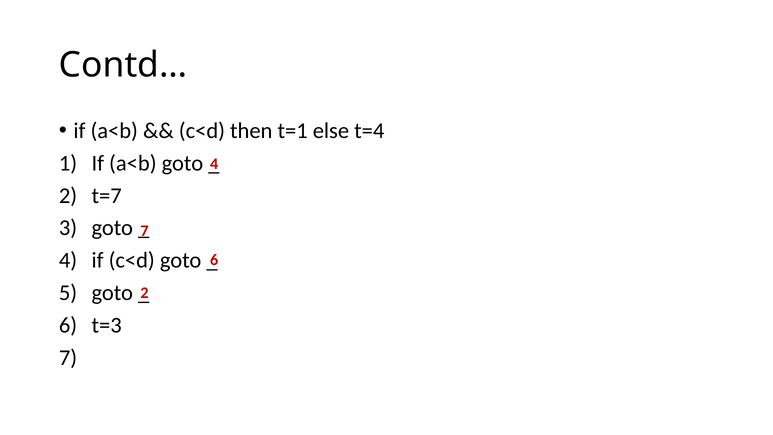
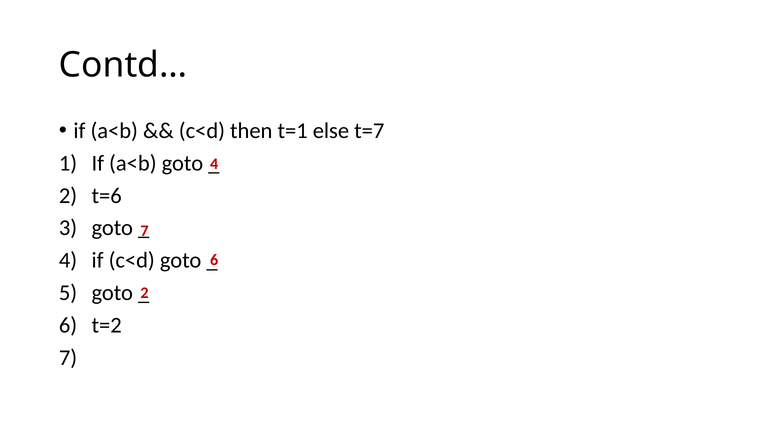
t=4: t=4 -> t=7 (369, 131)
t=7: t=7 -> t=6 (107, 196)
t=3: t=3 -> t=2 (107, 325)
